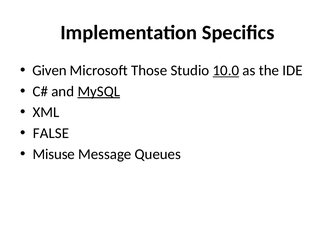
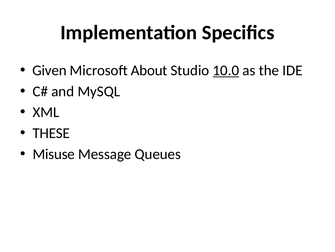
Those: Those -> About (149, 70)
MySQL underline: present -> none (99, 91)
FALSE: FALSE -> THESE (51, 133)
